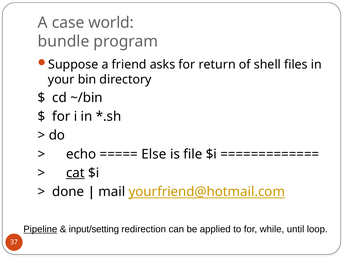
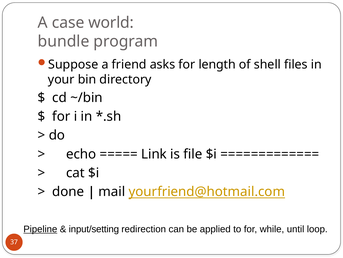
return: return -> length (217, 64)
Else: Else -> Link (154, 154)
cat underline: present -> none (75, 172)
